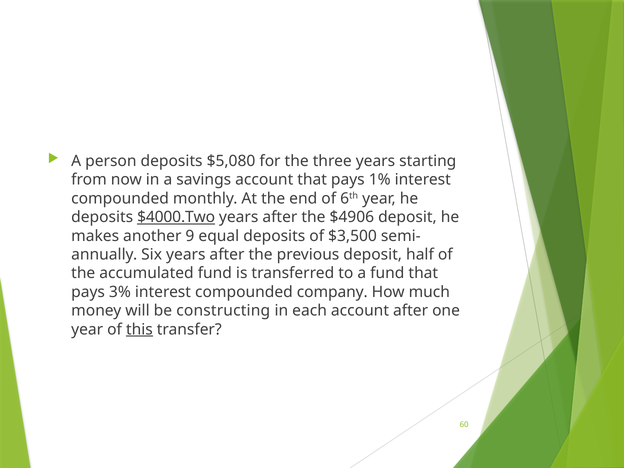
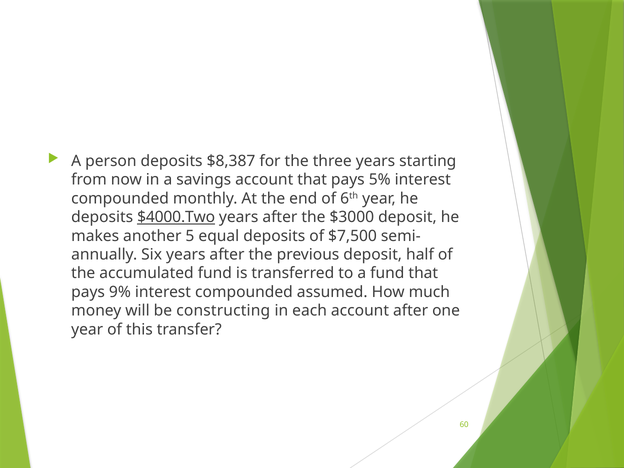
$5,080: $5,080 -> $8,387 (231, 161)
1%: 1% -> 5% (380, 180)
$4906: $4906 -> $3000 (352, 217)
9: 9 -> 5 (190, 236)
$3,500: $3,500 -> $7,500 (352, 236)
3%: 3% -> 9% (120, 292)
company: company -> assumed (332, 292)
this underline: present -> none (139, 330)
